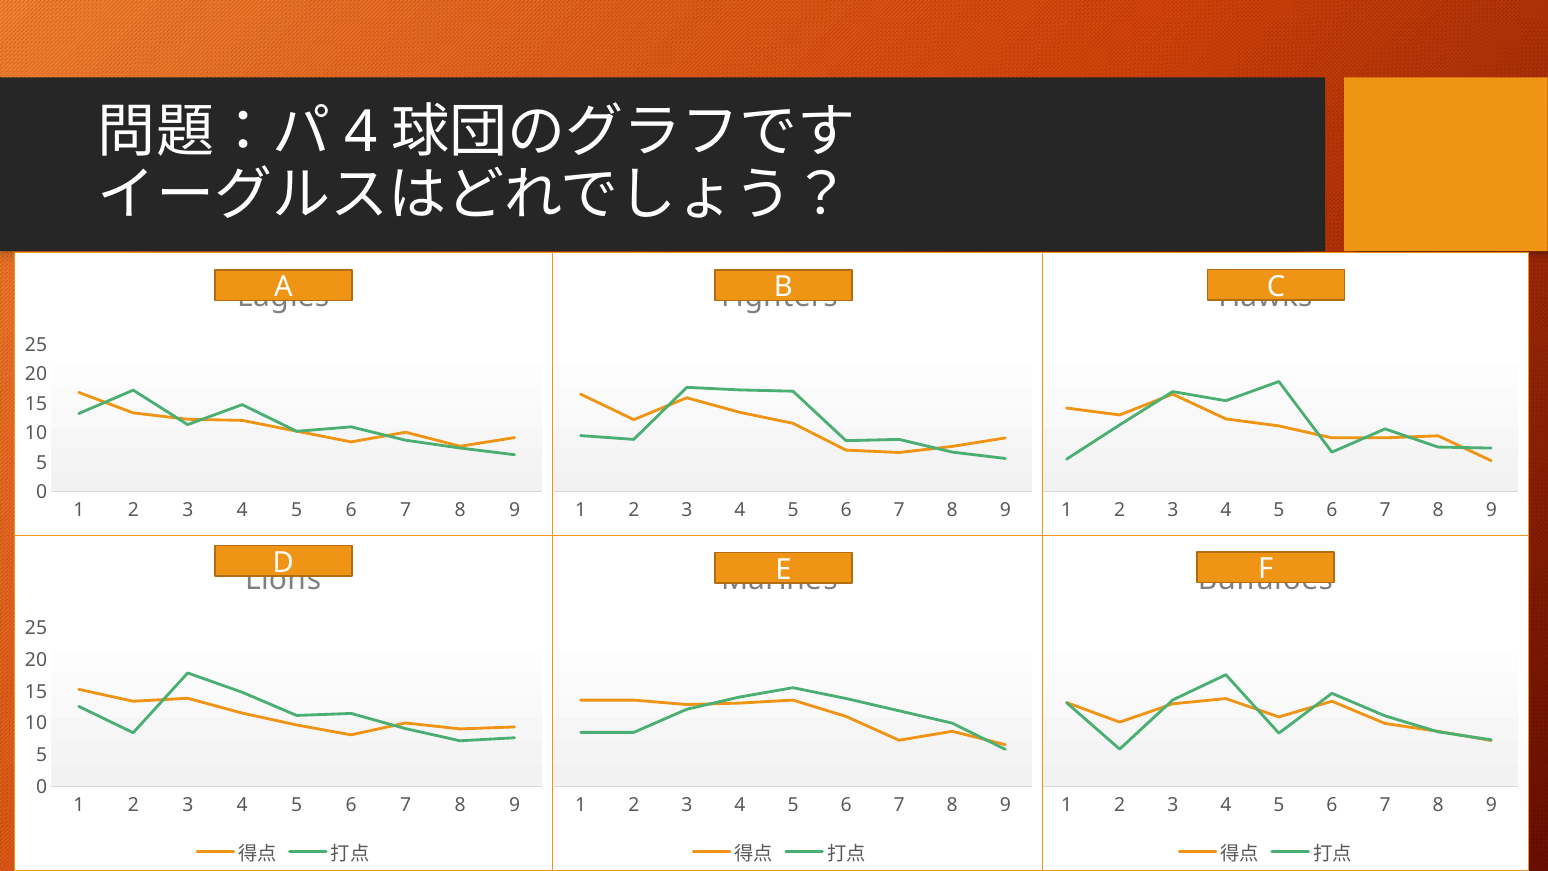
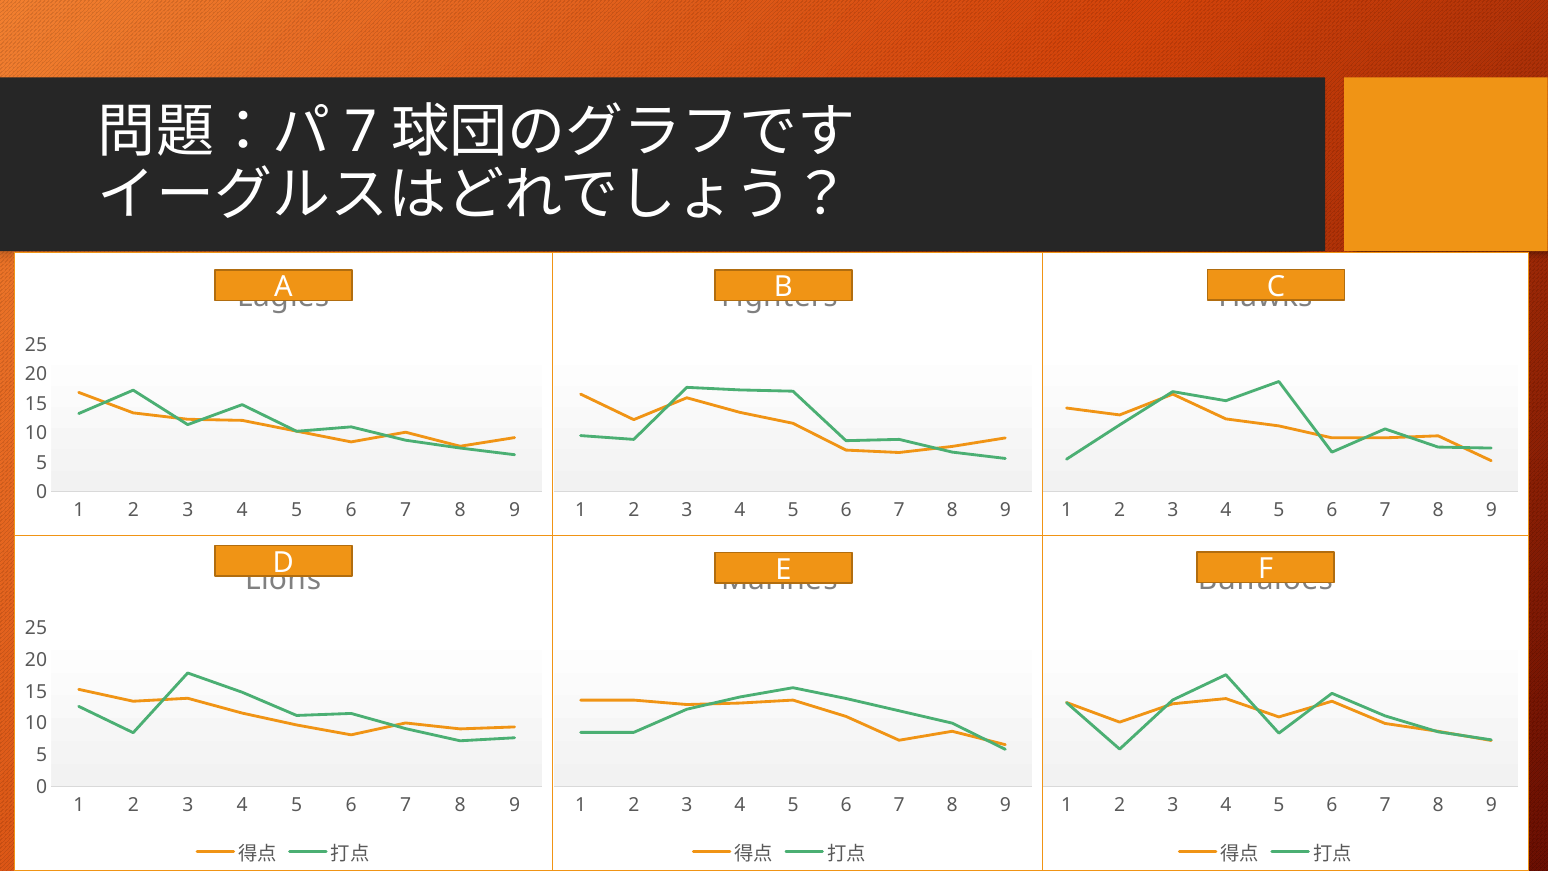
4: 4 -> 7 (361, 133)
